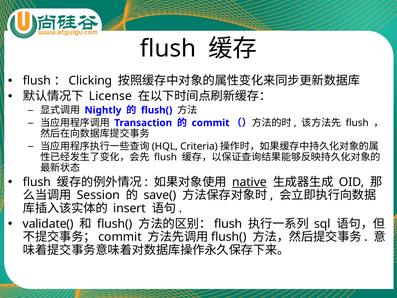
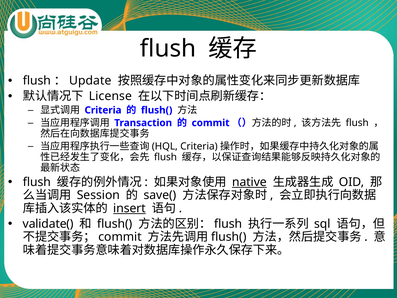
Clicking: Clicking -> Update (90, 81)
Nightly: Nightly -> Criteria (103, 110)
insert underline: none -> present (129, 208)
